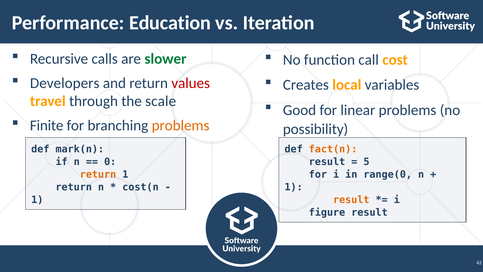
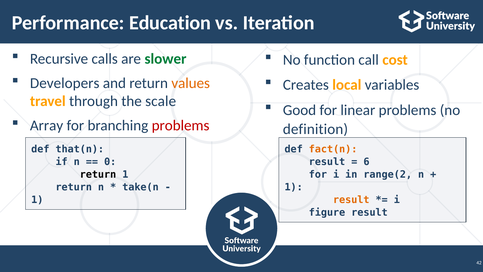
values colour: red -> orange (191, 83)
Finite: Finite -> Array (47, 125)
problems colour: orange -> red (181, 125)
possibility: possibility -> definition (315, 129)
mark(n: mark(n -> that(n (80, 149)
5: 5 -> 6 (366, 162)
return colour: orange -> black (98, 174)
range(0: range(0 -> range(2 (388, 174)
cost(n: cost(n -> take(n (140, 187)
